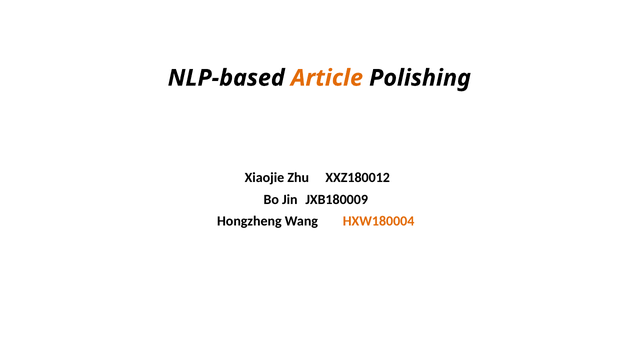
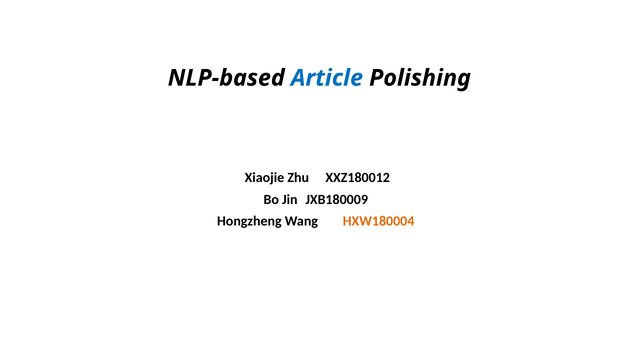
Article colour: orange -> blue (327, 78)
